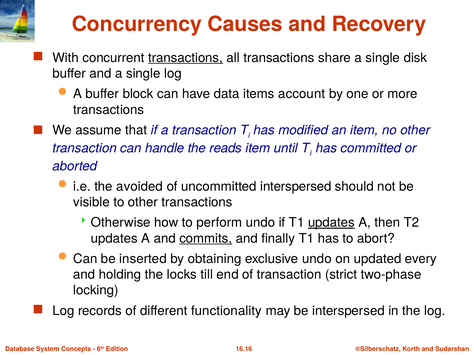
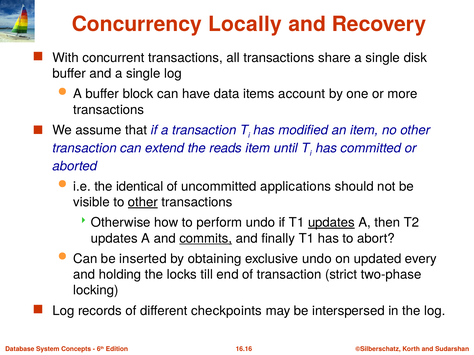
Causes: Causes -> Locally (245, 24)
transactions underline: present -> none (186, 58)
handle: handle -> extend (165, 148)
avoided: avoided -> identical (140, 187)
uncommitted interspersed: interspersed -> applications (296, 187)
other underline: none -> present (143, 202)
functionality: functionality -> checkpoints (226, 311)
